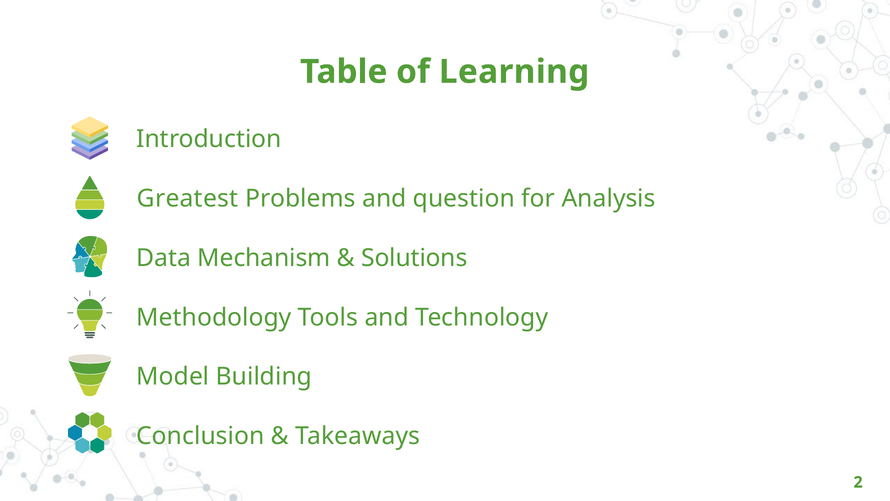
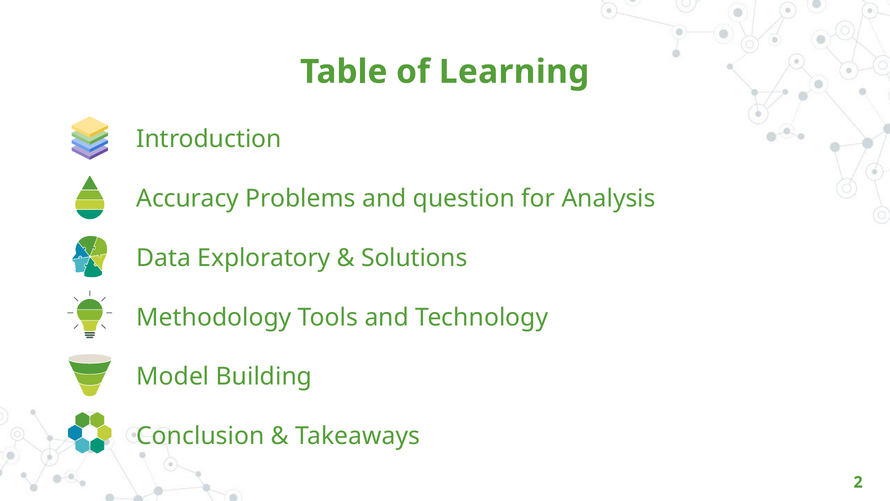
Greatest: Greatest -> Accuracy (188, 198)
Mechanism: Mechanism -> Exploratory (264, 258)
